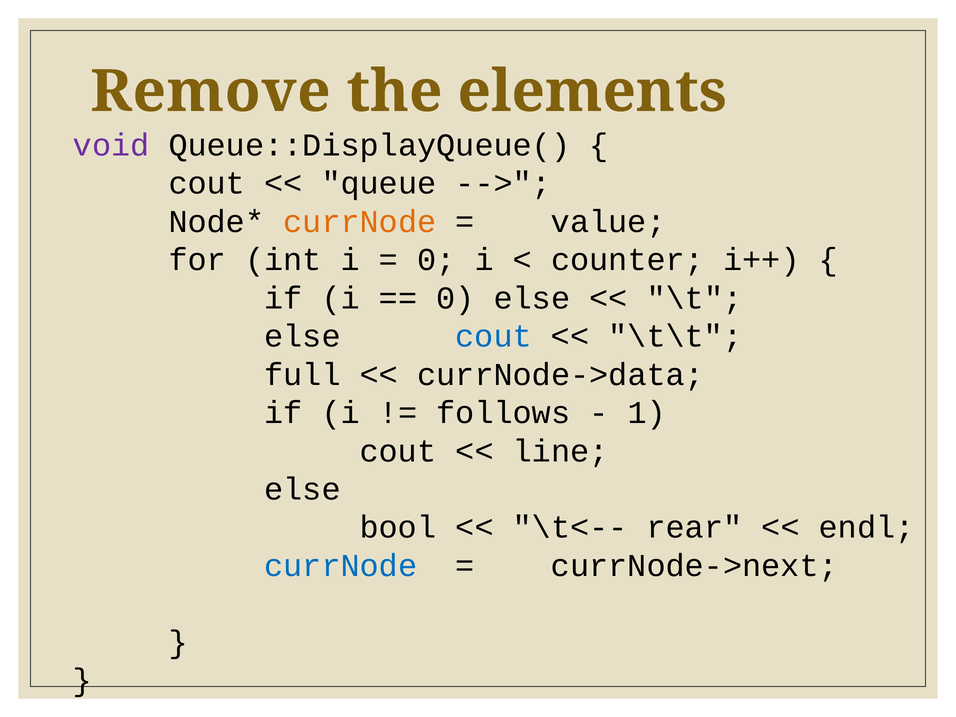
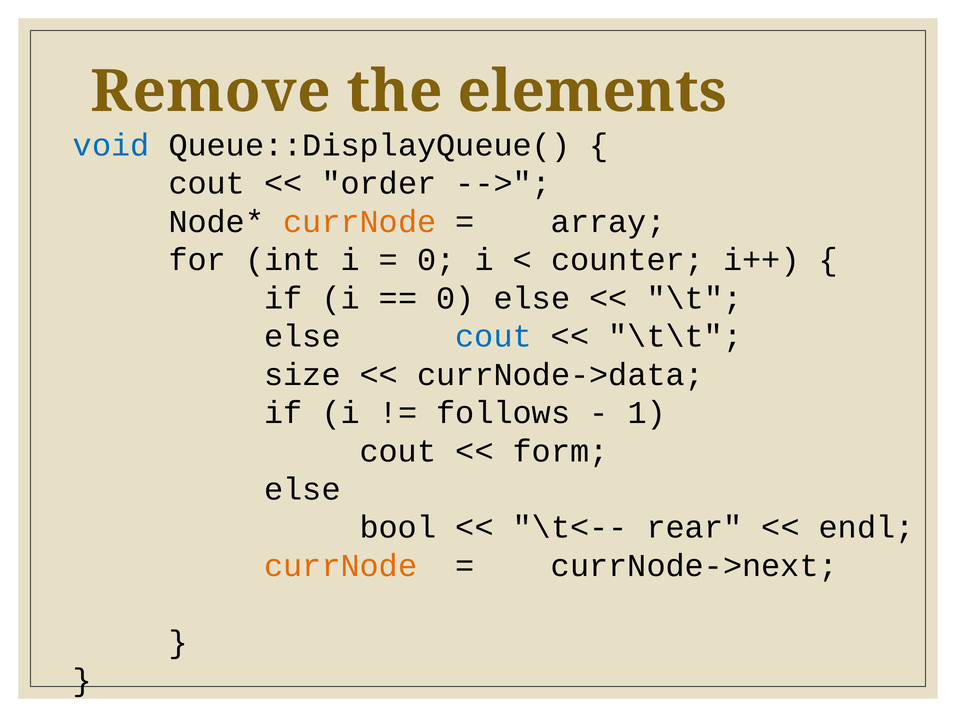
void colour: purple -> blue (111, 145)
queue: queue -> order (379, 183)
value: value -> array (608, 222)
full: full -> size (302, 375)
line: line -> form (561, 451)
currNode colour: blue -> orange (341, 566)
